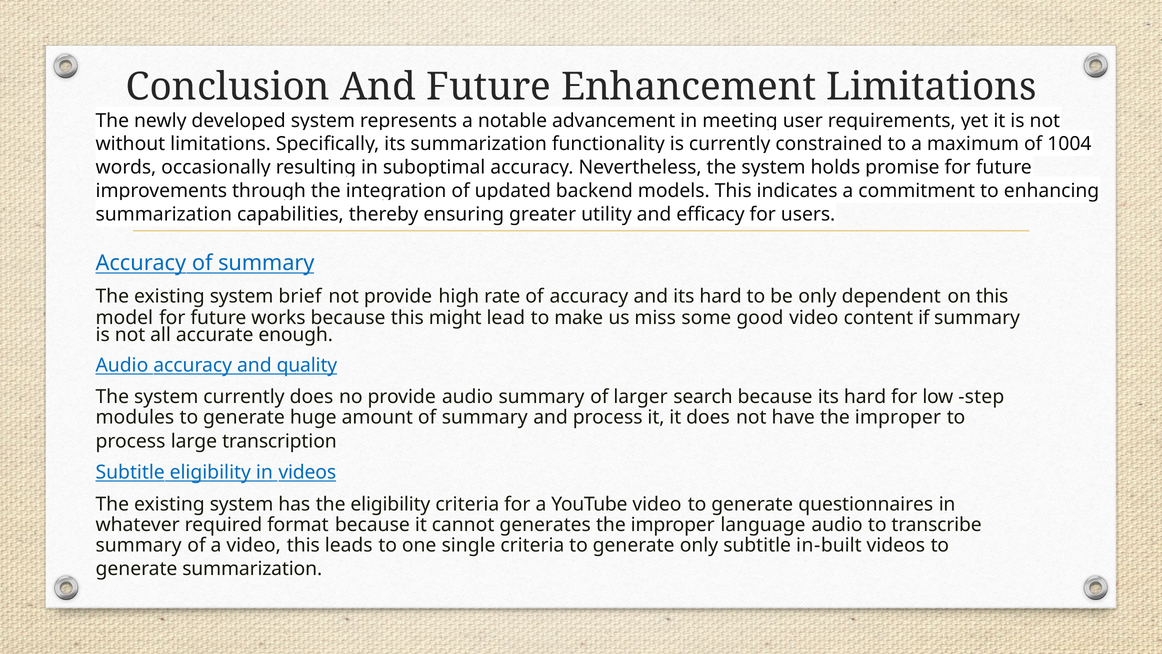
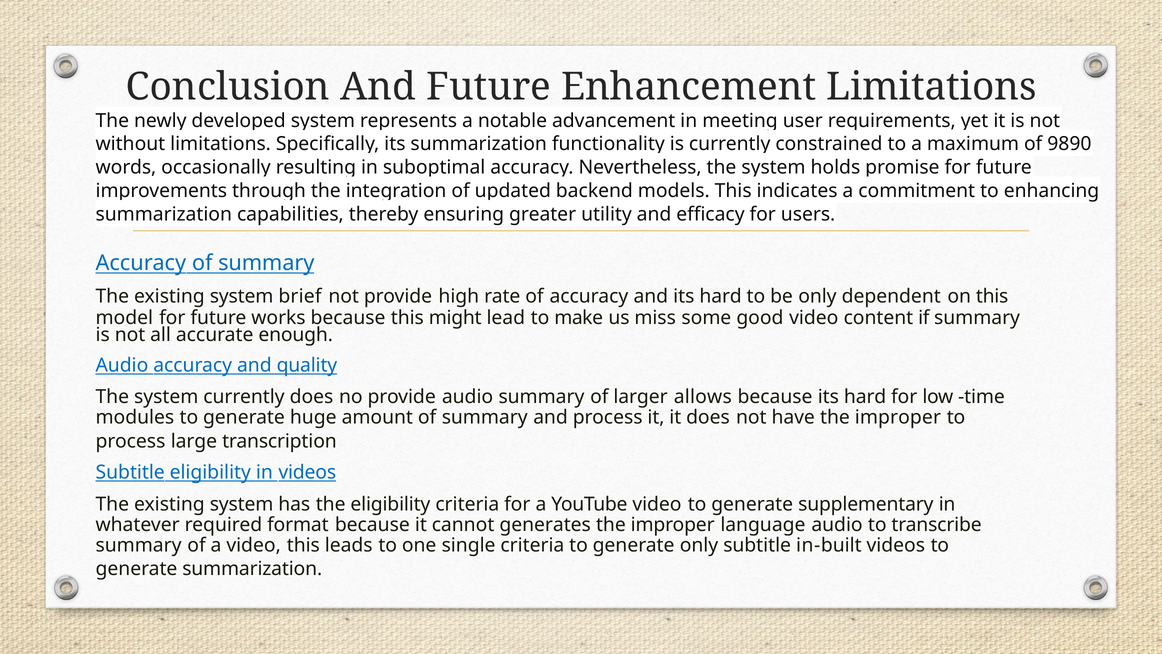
1004: 1004 -> 9890 (1069, 144)
search: search -> allows (703, 397)
step: step -> time (981, 397)
questionnaires: questionnaires -> supplementary (866, 504)
